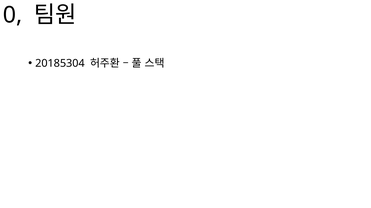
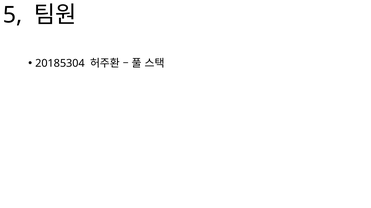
0: 0 -> 5 (13, 15)
